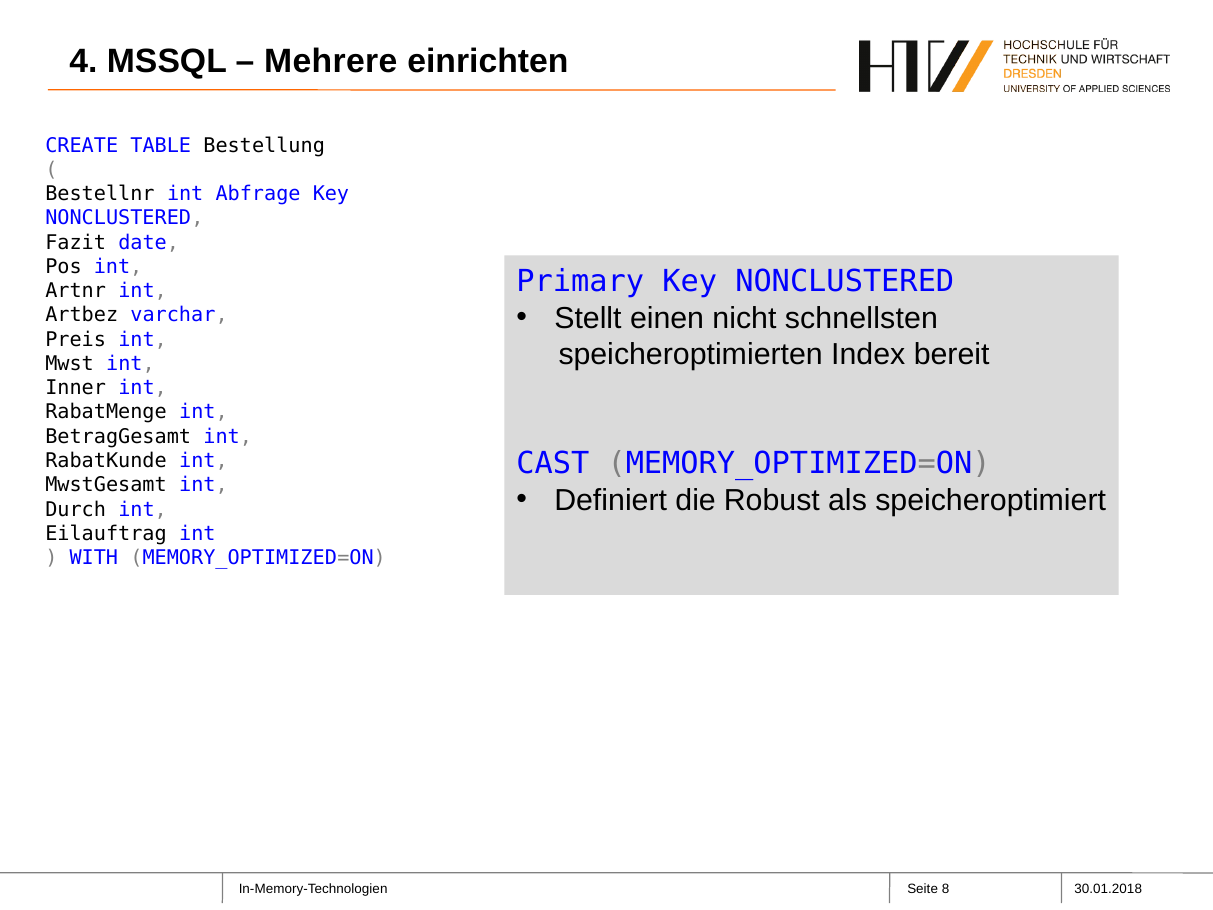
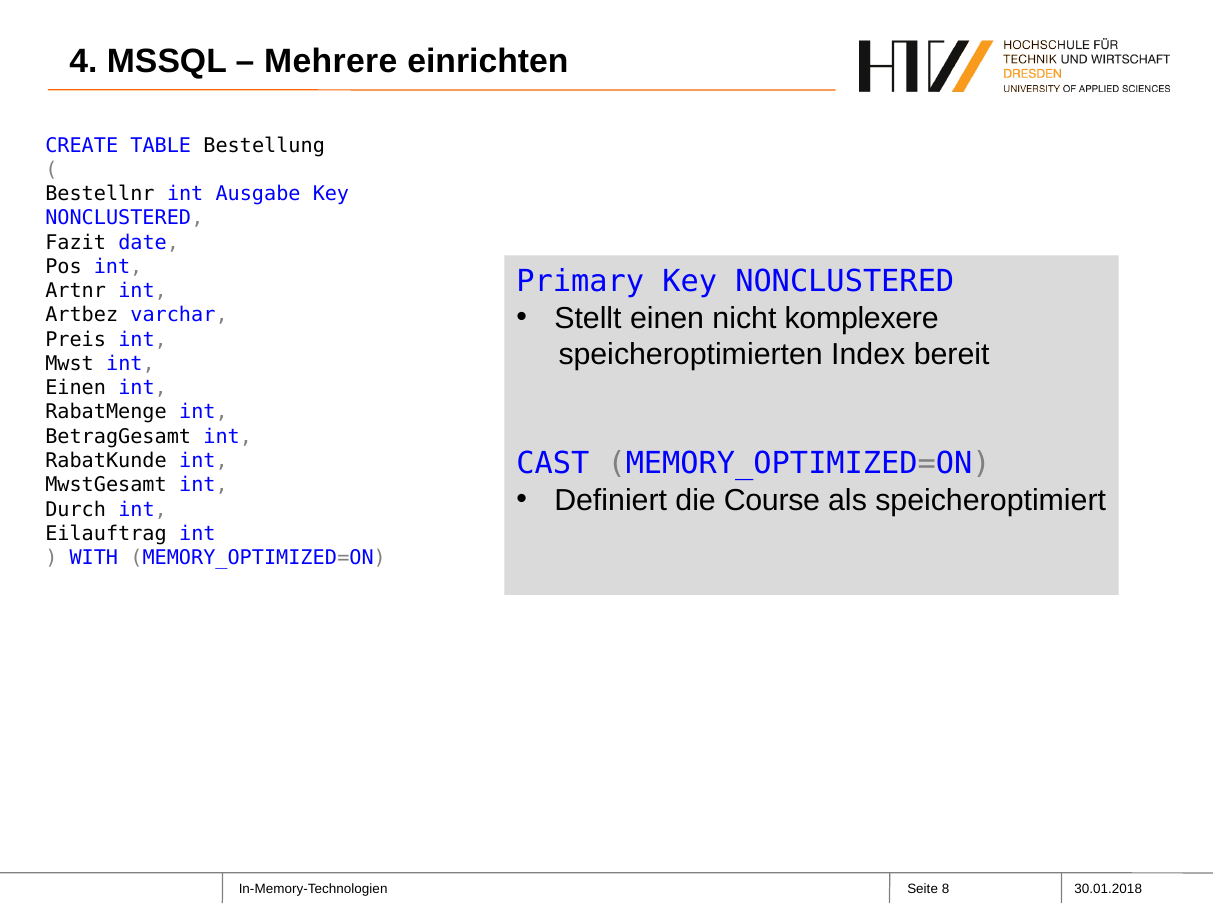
Abfrage: Abfrage -> Ausgabe (258, 194)
schnellsten: schnellsten -> komplexere (862, 318)
Inner: Inner -> Einen (76, 388)
Robust: Robust -> Course (772, 500)
